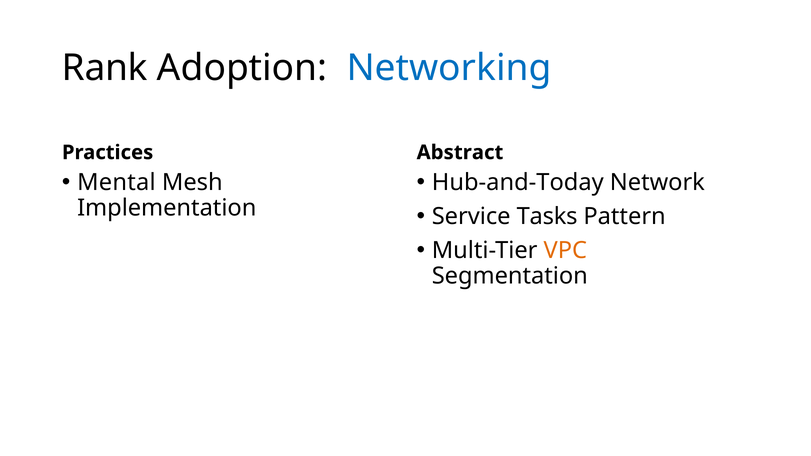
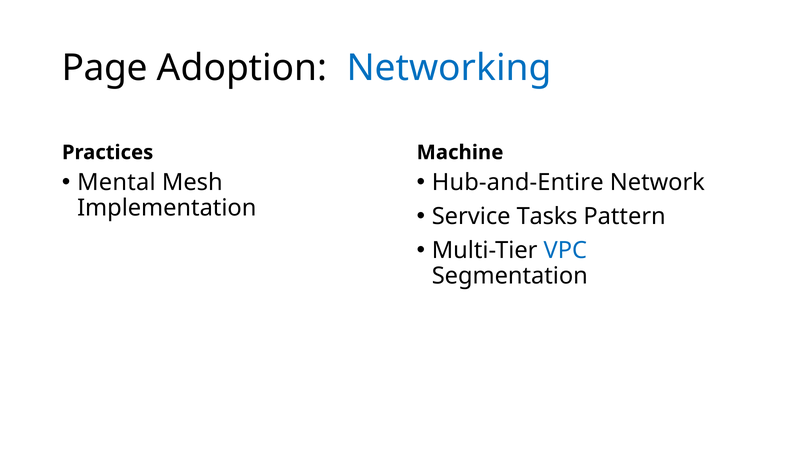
Rank: Rank -> Page (105, 68)
Abstract: Abstract -> Machine (460, 153)
Hub-and-Today: Hub-and-Today -> Hub-and-Entire (518, 182)
VPC colour: orange -> blue (565, 250)
